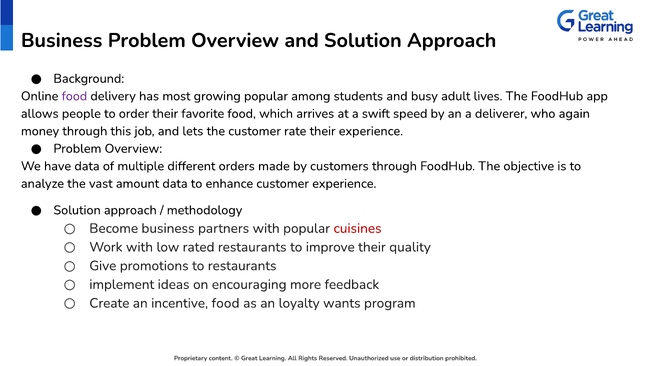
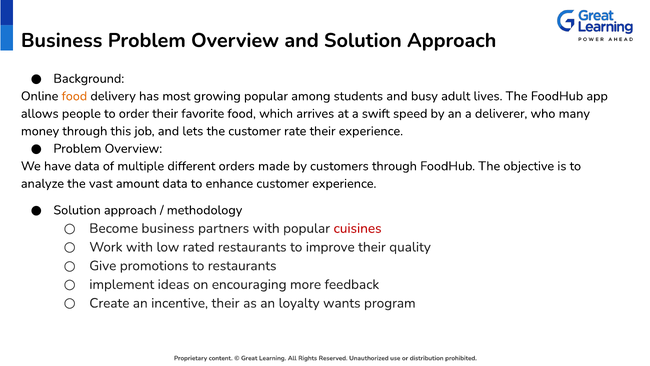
food colour: purple -> orange (74, 96)
again: again -> many (574, 113)
incentive food: food -> their (226, 303)
